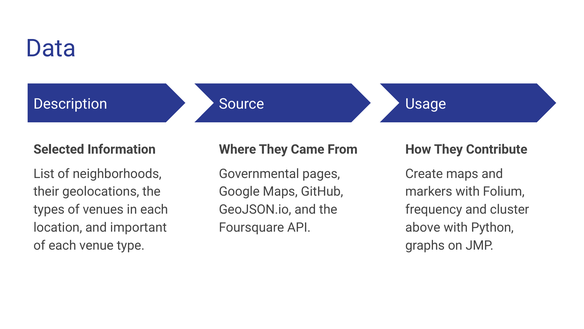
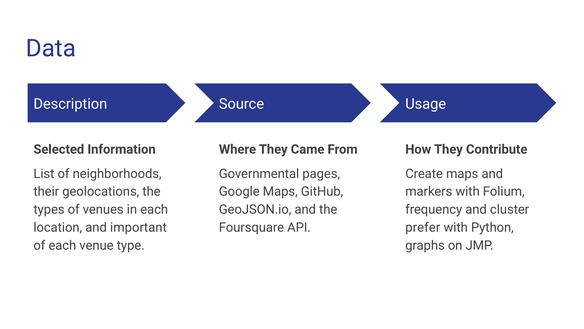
above: above -> prefer (423, 227)
